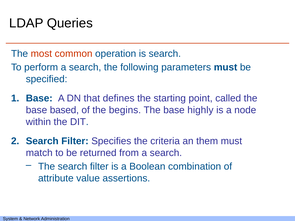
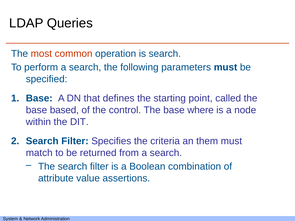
begins: begins -> control (125, 110)
highly: highly -> where (201, 110)
